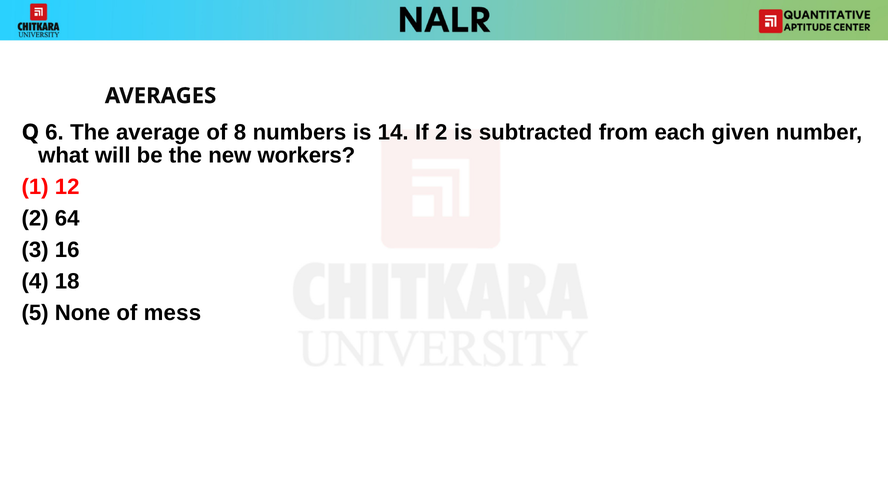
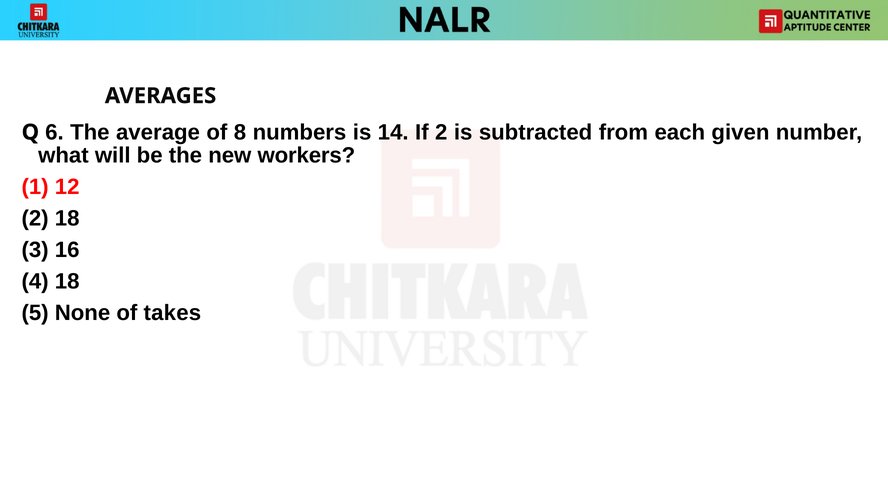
2 64: 64 -> 18 (67, 219)
mess: mess -> takes (172, 313)
